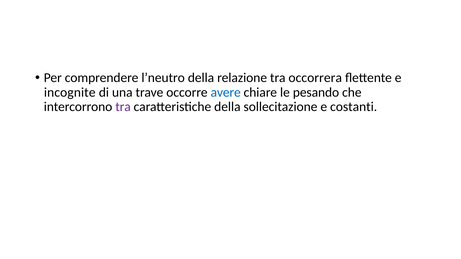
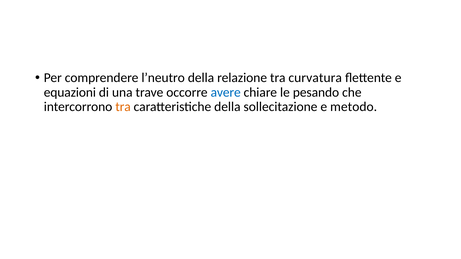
occorrera: occorrera -> curvatura (315, 78)
incognite: incognite -> equazioni (70, 92)
tra colour: purple -> orange (123, 107)
costanti: costanti -> metodo (354, 107)
